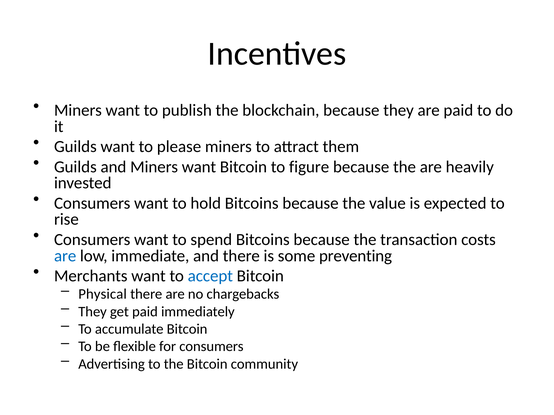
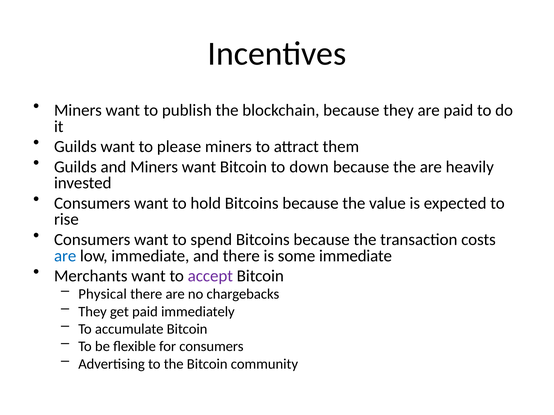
figure: figure -> down (309, 167)
some preventing: preventing -> immediate (355, 256)
accept colour: blue -> purple (210, 276)
